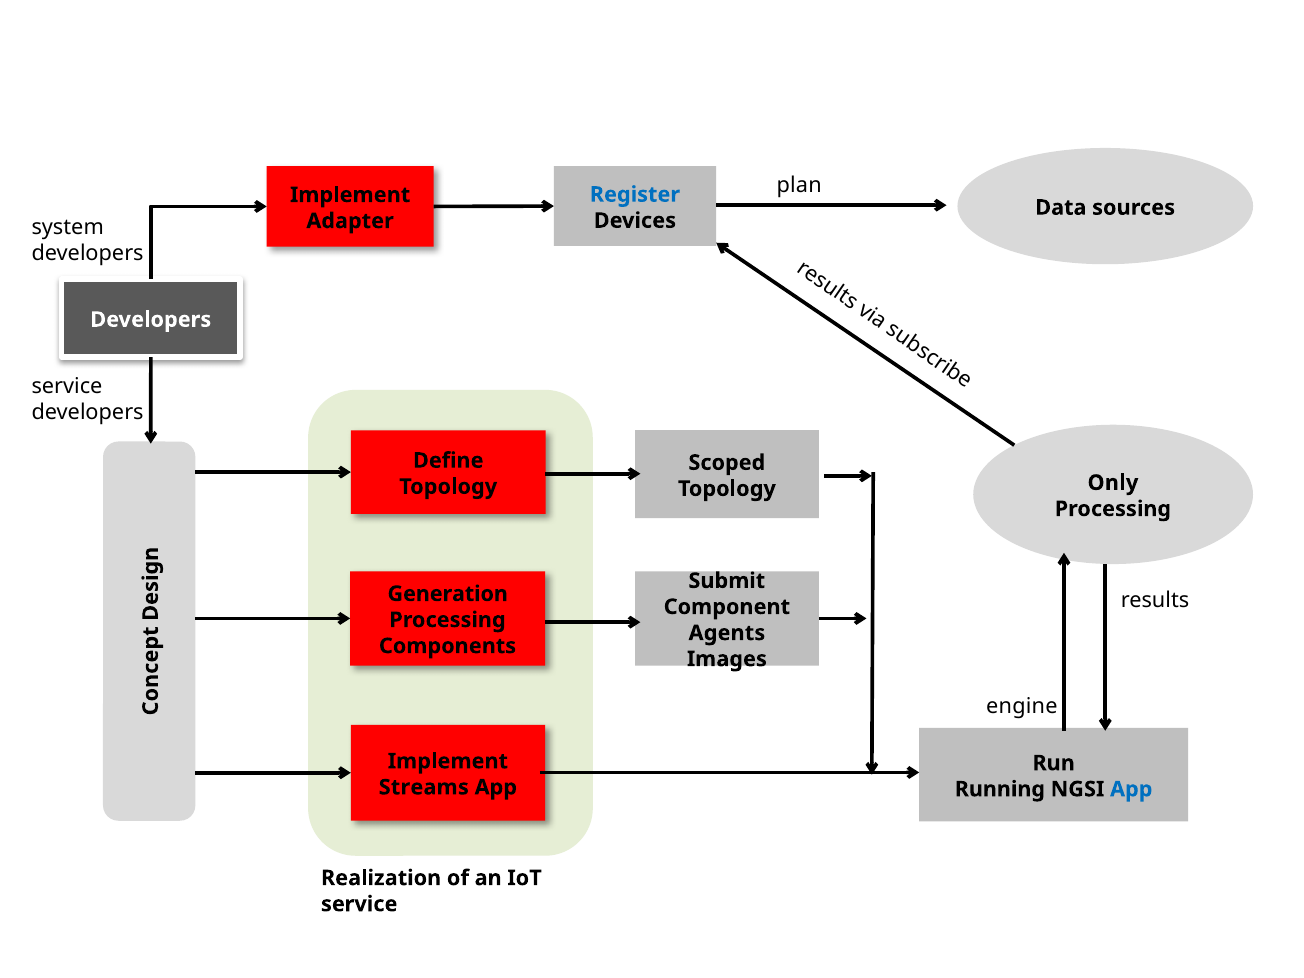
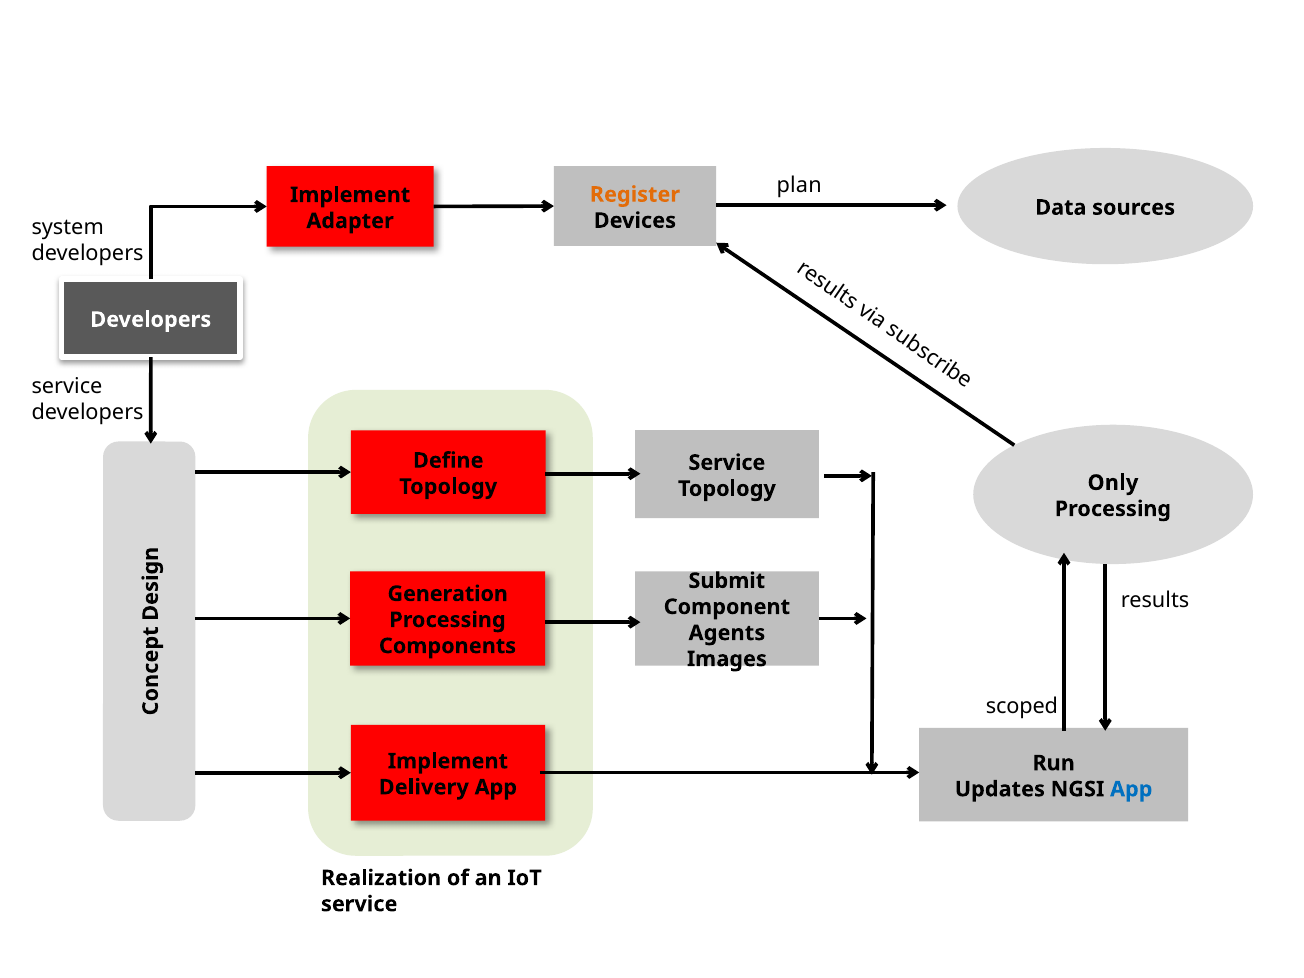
Register colour: blue -> orange (635, 195)
Scoped: Scoped -> Service (727, 463)
engine: engine -> scoped (1022, 706)
Streams: Streams -> Delivery (424, 787)
Running: Running -> Updates (1000, 789)
